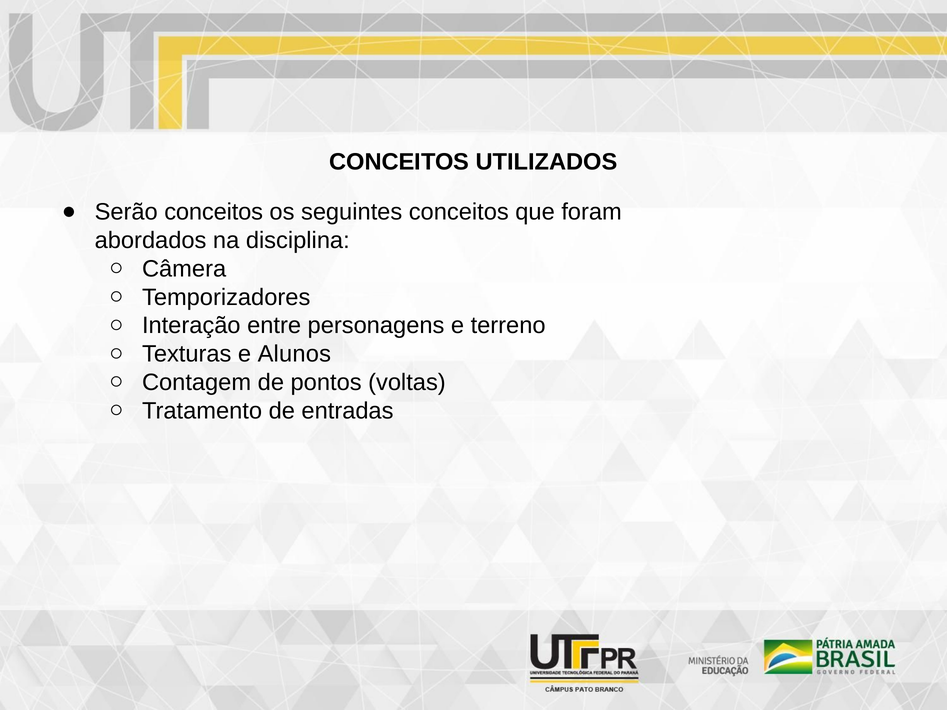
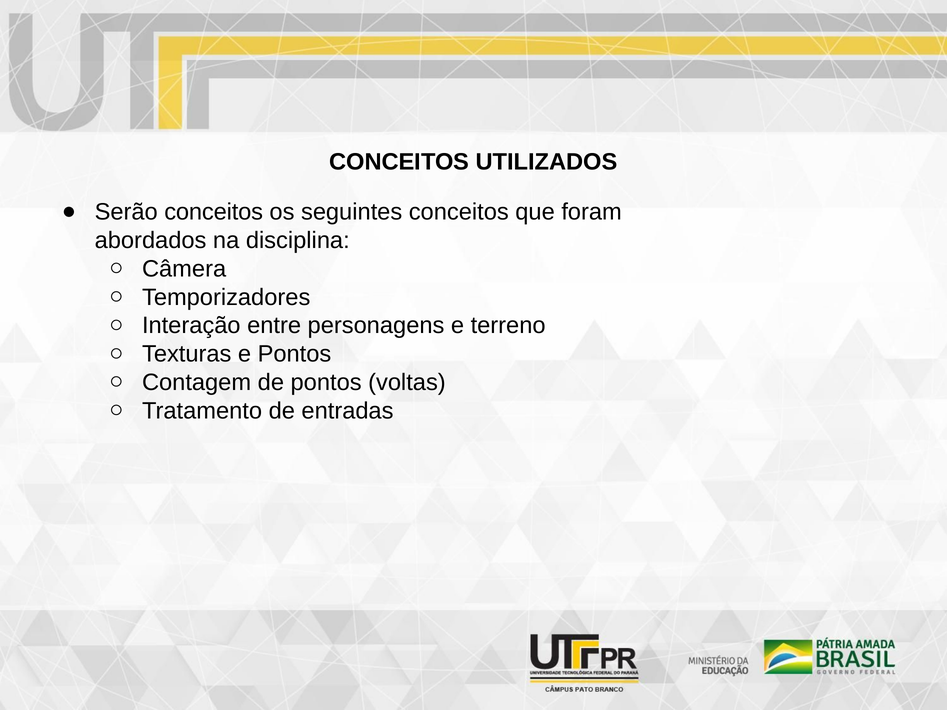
e Alunos: Alunos -> Pontos (294, 354)
